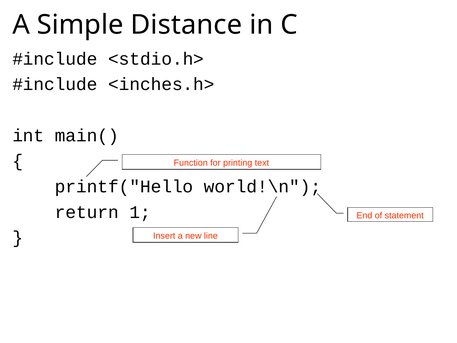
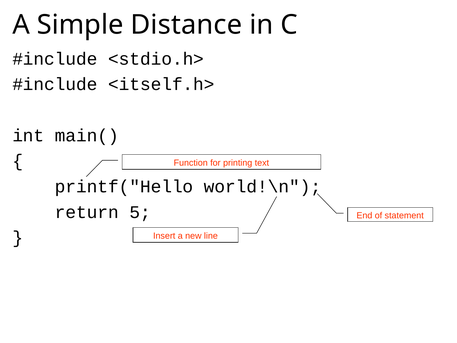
<inches.h>: <inches.h> -> <itself.h> (161, 84)
1: 1 -> 5 (140, 212)
